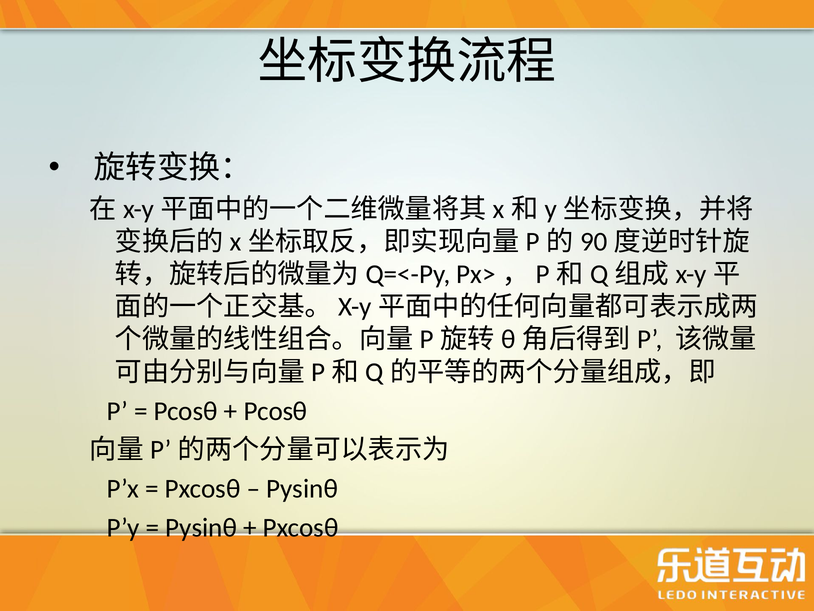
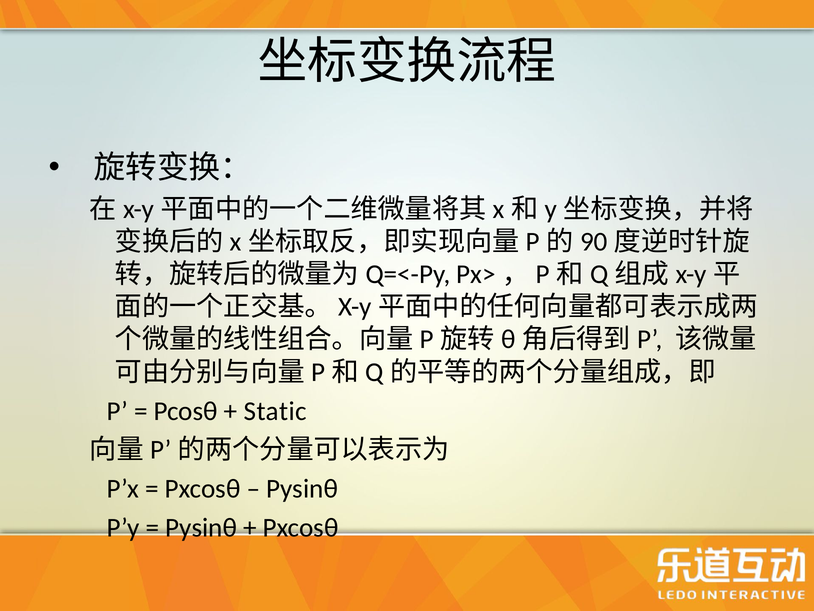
Pcosθ: Pcosθ -> Static (275, 411)
